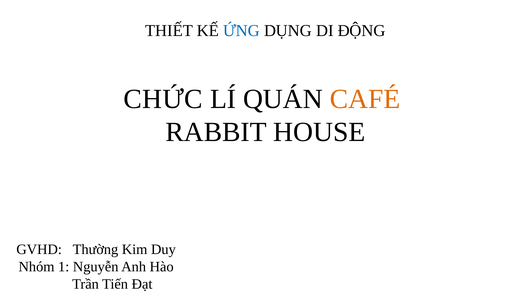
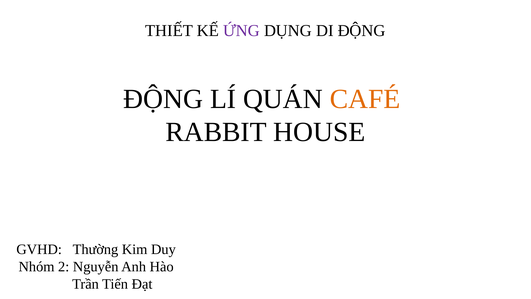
ỨNG colour: blue -> purple (241, 31)
CHỨC: CHỨC -> ĐỘNG (163, 99)
1: 1 -> 2 (64, 267)
